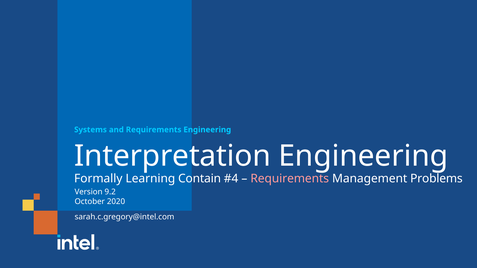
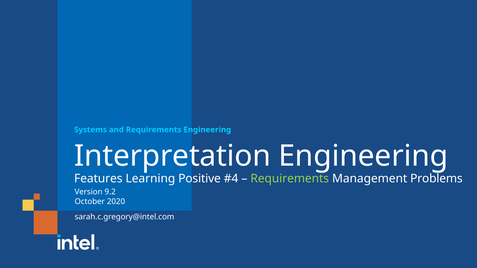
Formally: Formally -> Features (98, 179)
Contain: Contain -> Positive (200, 179)
Requirements colour: pink -> light green (290, 179)
